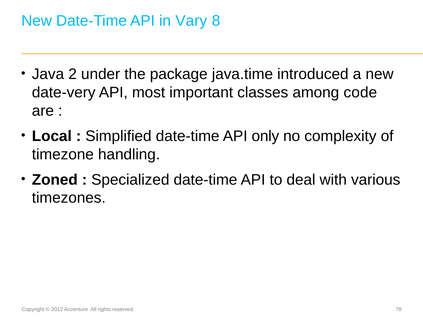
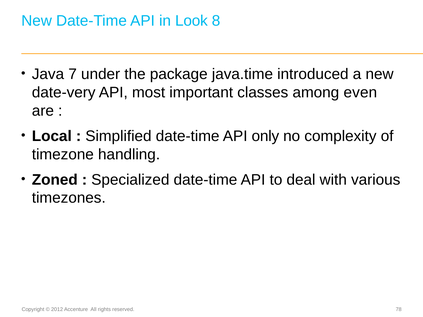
Vary: Vary -> Look (191, 21)
2: 2 -> 7 (73, 74)
code: code -> even (360, 92)
